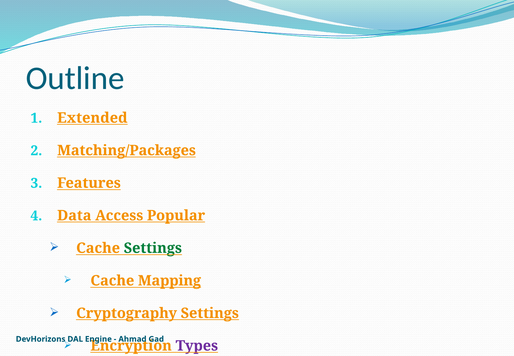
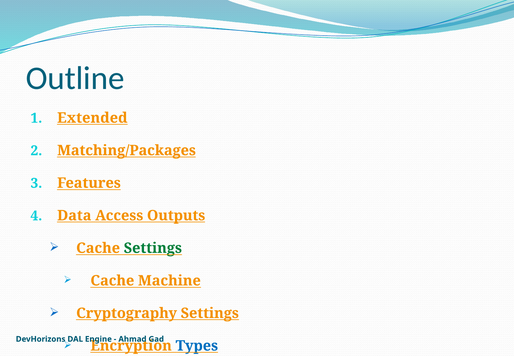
Popular: Popular -> Outputs (176, 215)
Mapping: Mapping -> Machine (169, 281)
Types colour: purple -> blue (197, 346)
